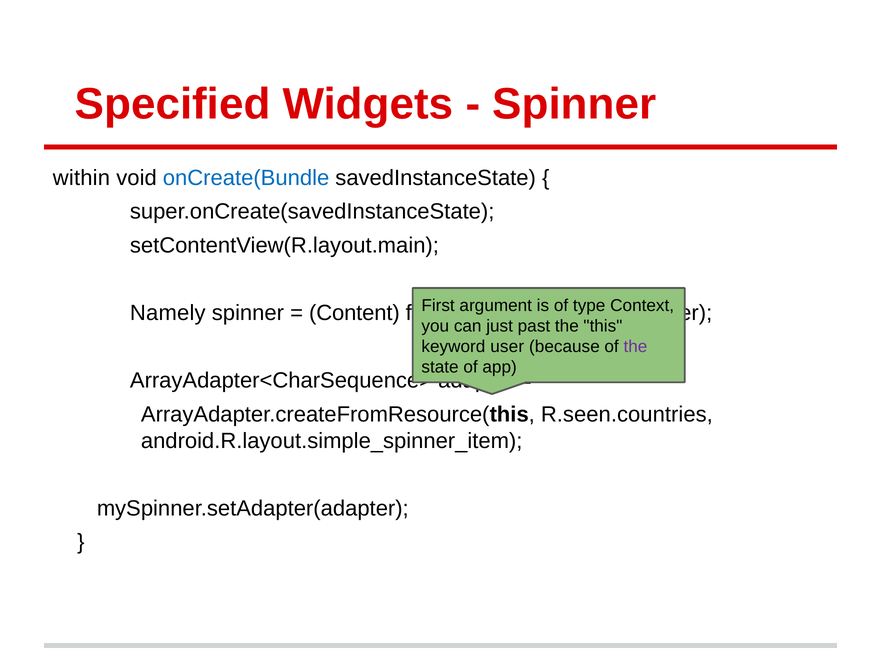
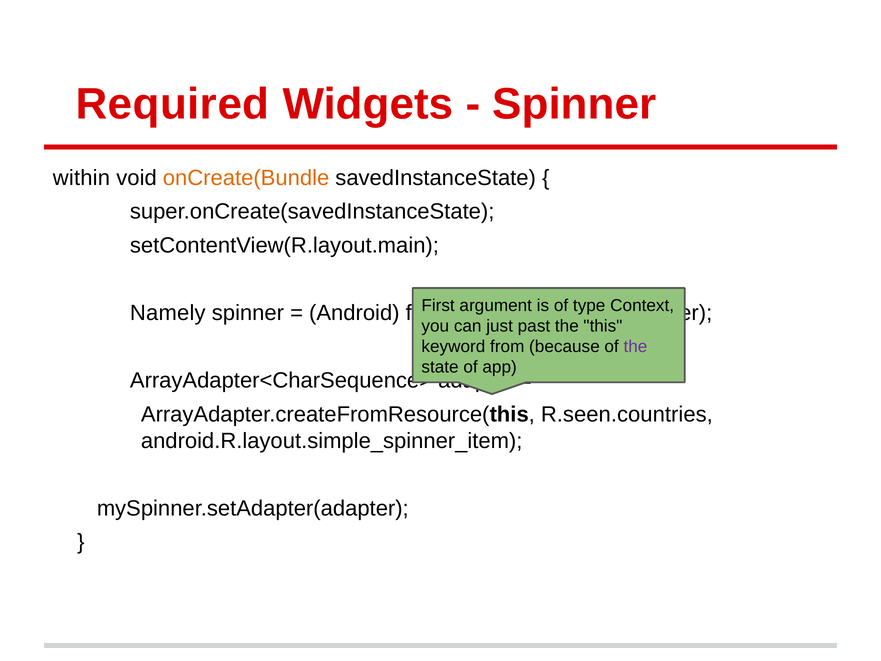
Specified: Specified -> Required (172, 104)
onCreate(Bundle colour: blue -> orange (246, 178)
Content: Content -> Android (354, 313)
user: user -> from (507, 347)
